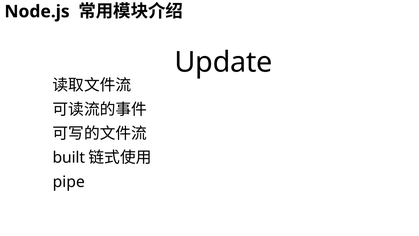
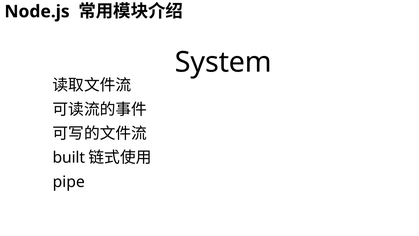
Update: Update -> System (223, 62)
